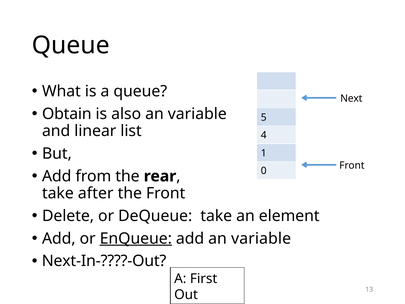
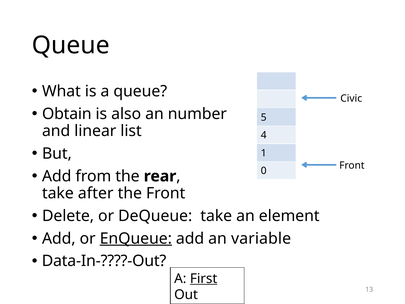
Next: Next -> Civic (351, 98)
also an variable: variable -> number (197, 114)
Next-In-????-Out: Next-In-????-Out -> Data-In-????-Out (104, 261)
First underline: none -> present (204, 278)
